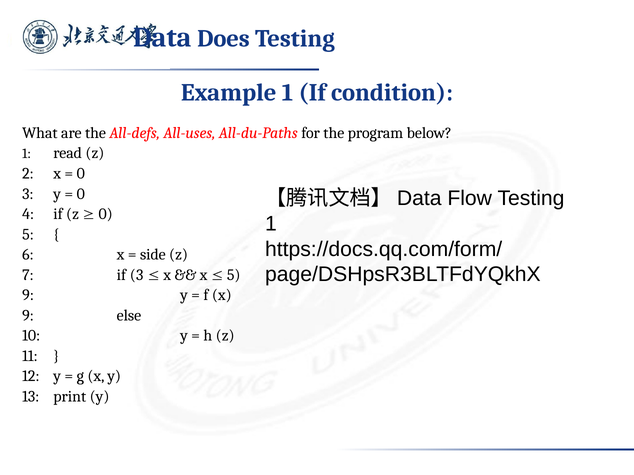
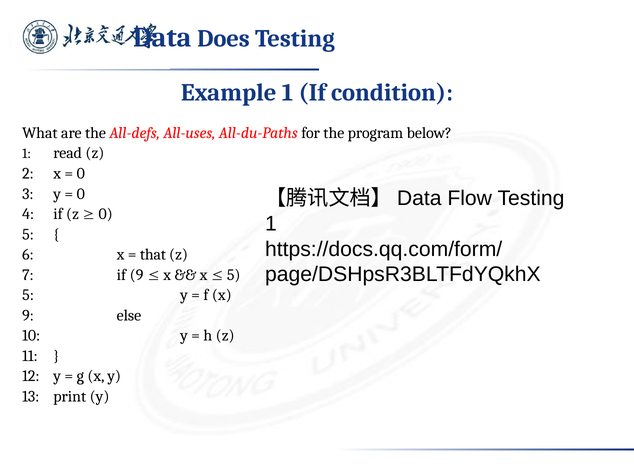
side: side -> that (153, 255)
if 3: 3 -> 9 (137, 275)
9: 9 -> 5 (28, 295)
